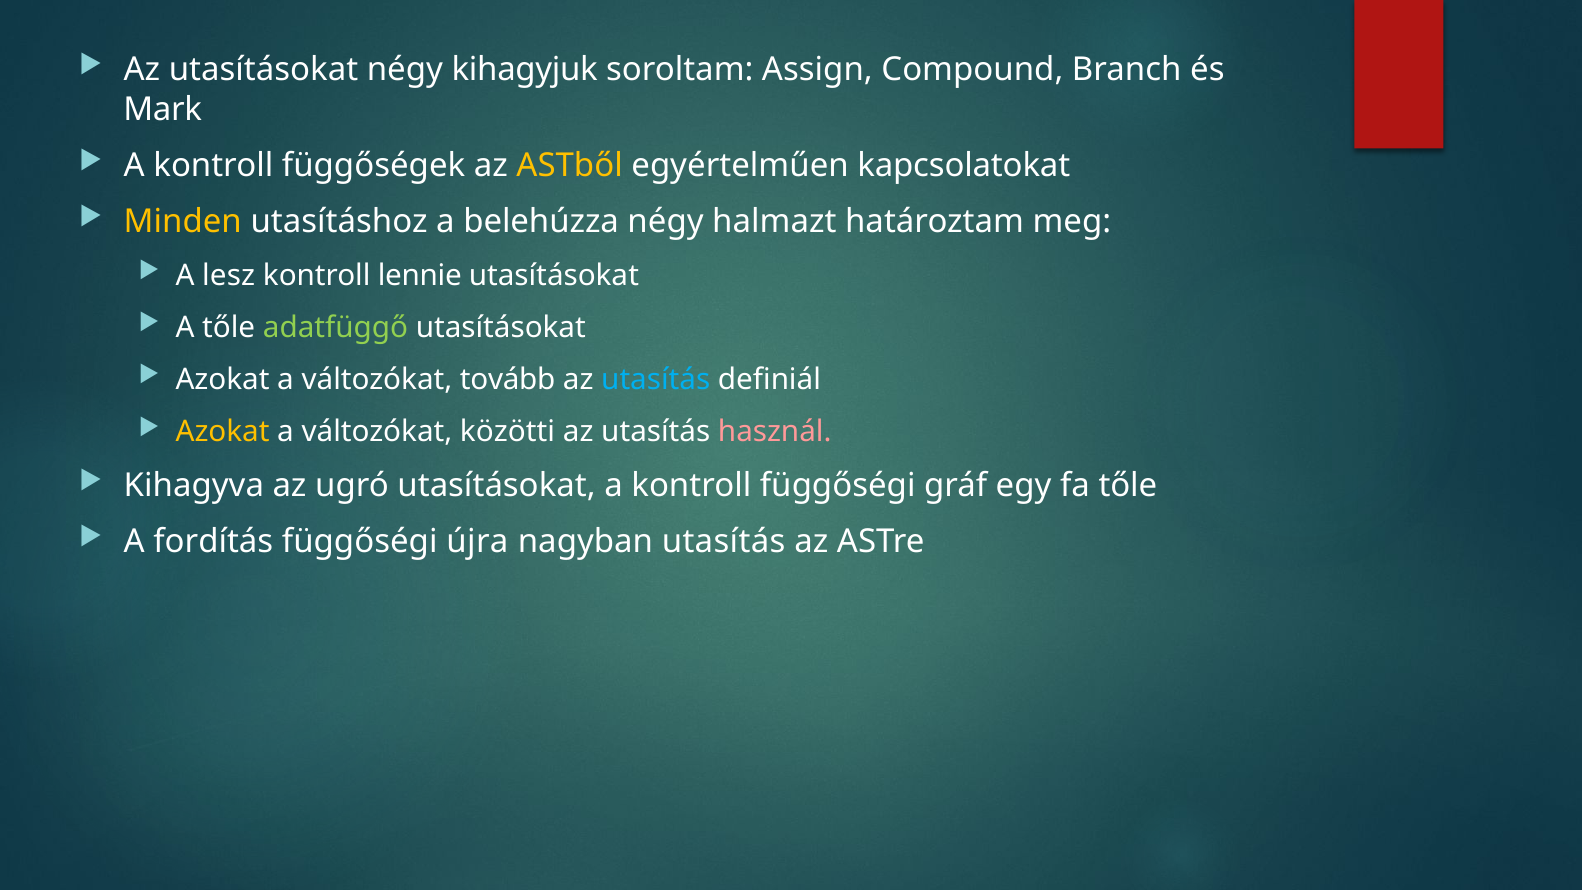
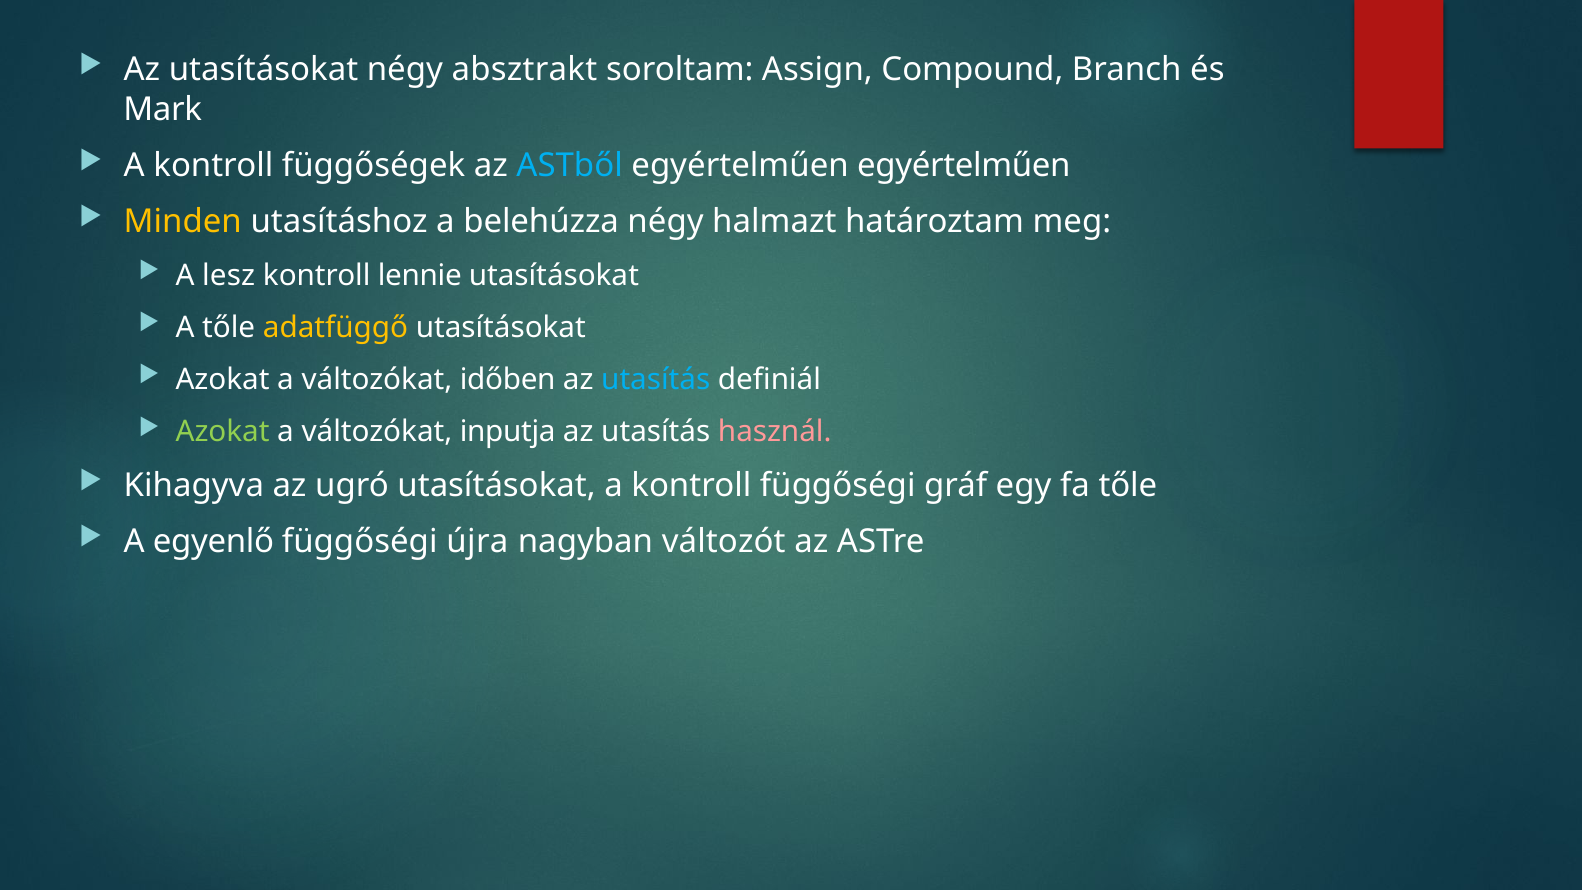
kihagyjuk: kihagyjuk -> absztrakt (524, 70)
ASTből colour: yellow -> light blue (570, 165)
egyértelműen kapcsolatokat: kapcsolatokat -> egyértelműen (964, 165)
adatfüggő colour: light green -> yellow (336, 327)
tovább: tovább -> időben (508, 379)
Azokat colour: yellow -> light green (223, 431)
közötti: közötti -> inputja (508, 431)
fordítás: fordítás -> egyenlő (213, 542)
nagyban utasítás: utasítás -> változót (724, 542)
